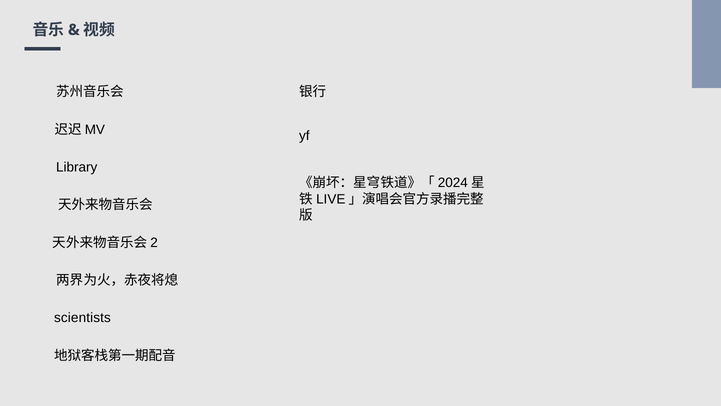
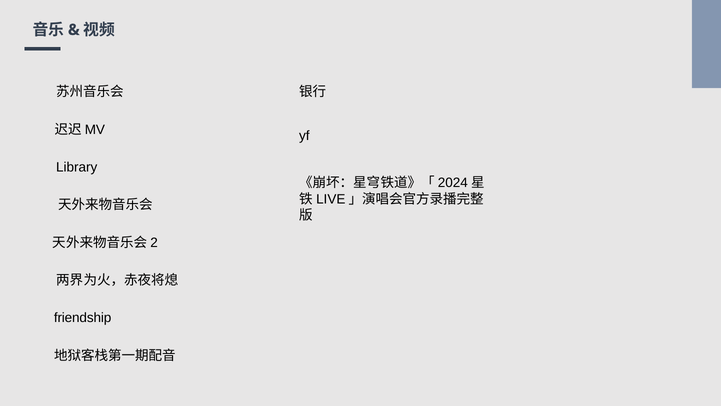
scientists: scientists -> friendship (83, 318)
